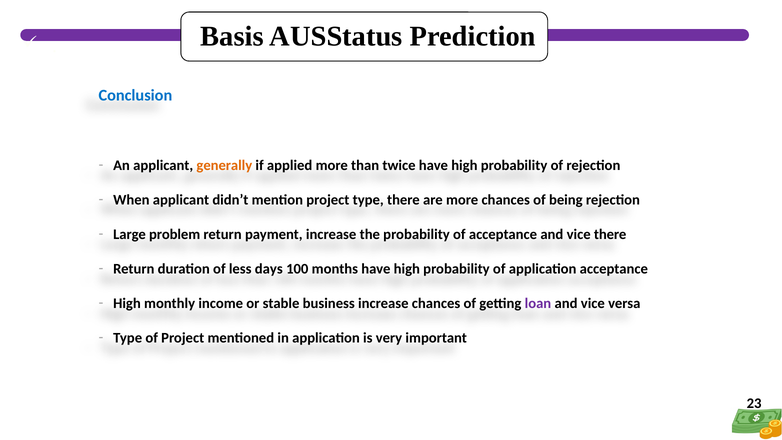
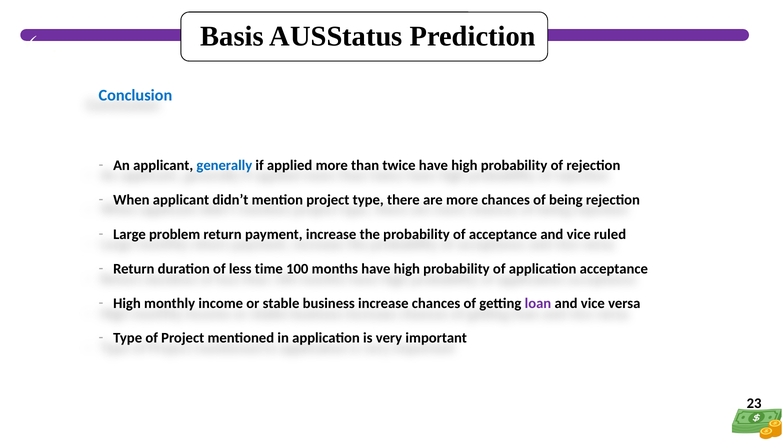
generally colour: orange -> blue (224, 165)
vice there: there -> ruled (610, 234)
days: days -> time (269, 269)
